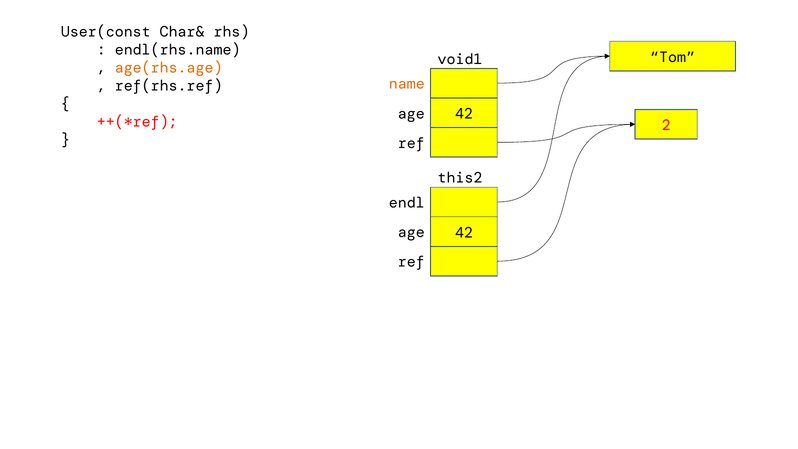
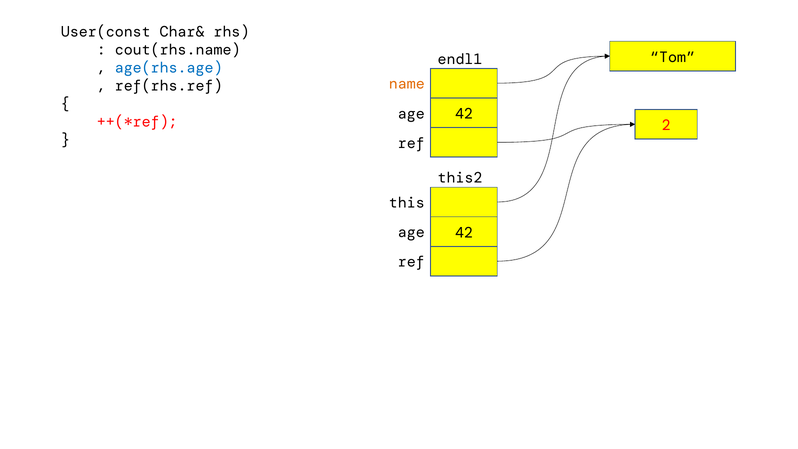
endl(rhs.name: endl(rhs.name -> cout(rhs.name (178, 50)
void1: void1 -> endl1 (460, 59)
age(rhs.age colour: orange -> blue (169, 68)
endl: endl -> this (407, 203)
